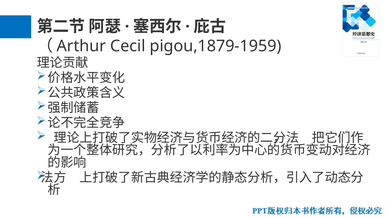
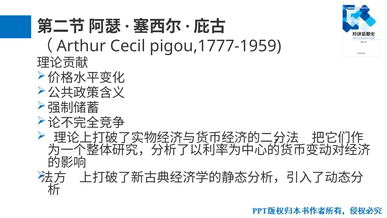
pigou,1879-1959: pigou,1879-1959 -> pigou,1777-1959 (216, 46)
